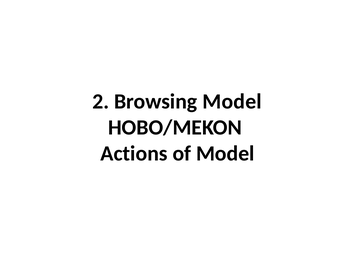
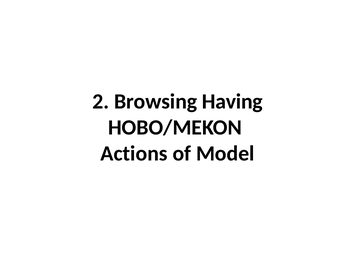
Browsing Model: Model -> Having (232, 102)
